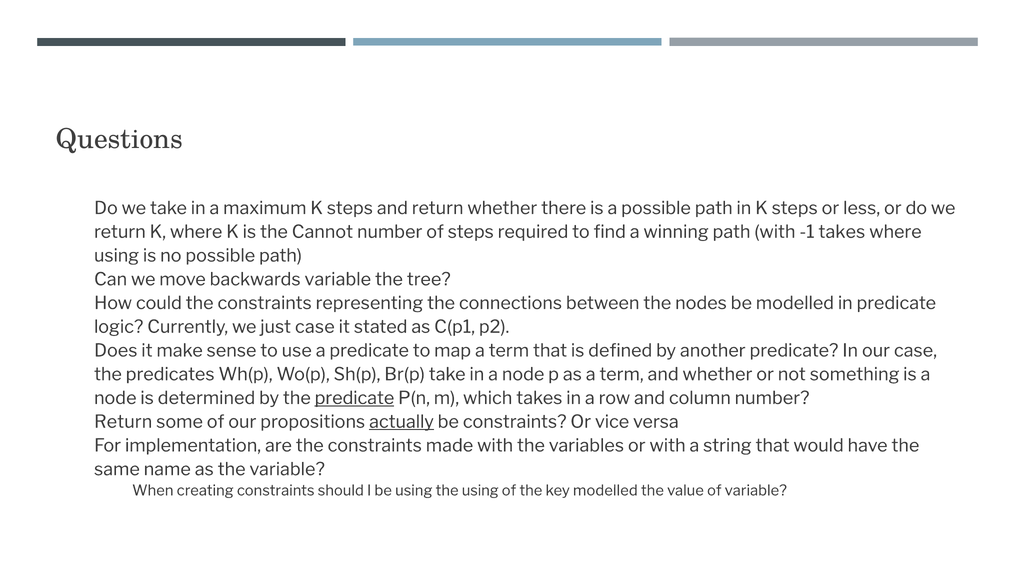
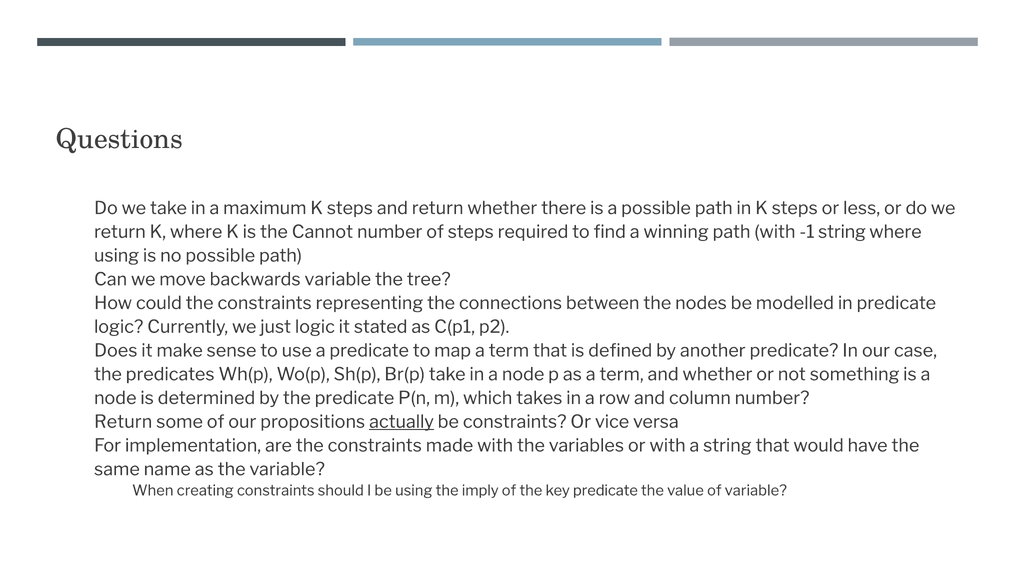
-1 takes: takes -> string (842, 232)
just case: case -> logic (315, 327)
predicate underline: present -> none (354, 398)
the using: using -> imply (480, 490)
key modelled: modelled -> predicate (605, 490)
